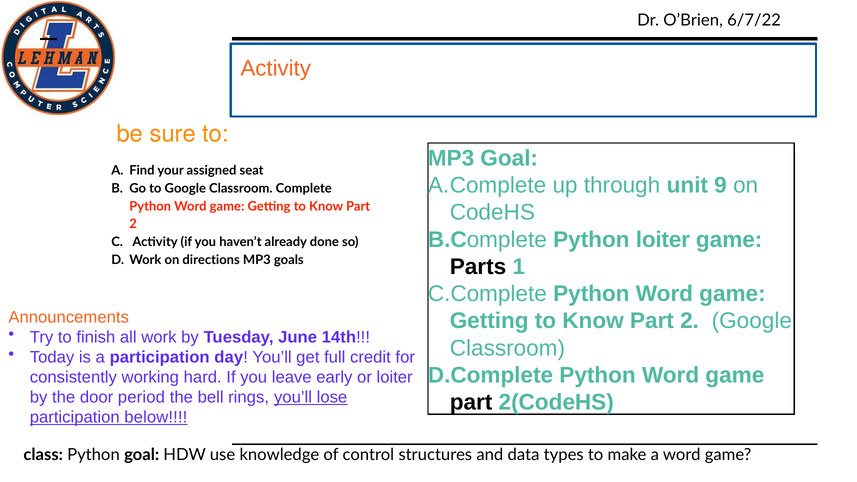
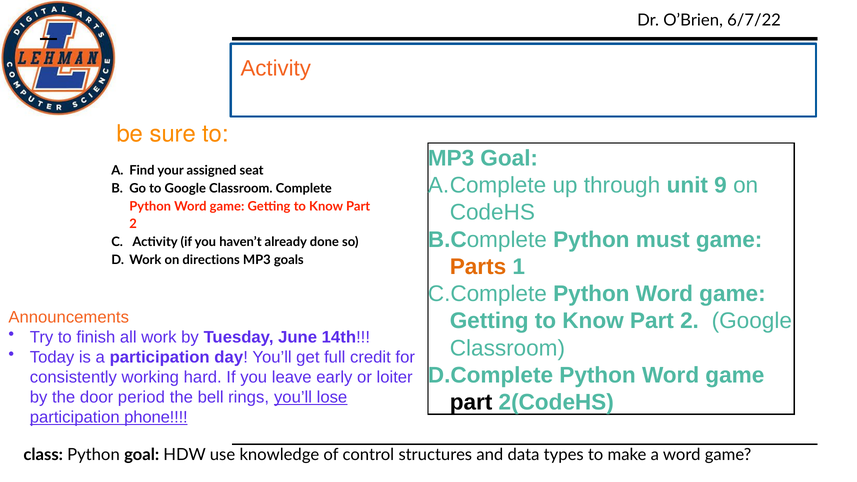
Python loiter: loiter -> must (663, 240)
Parts colour: black -> orange (478, 267)
below: below -> phone (156, 417)
